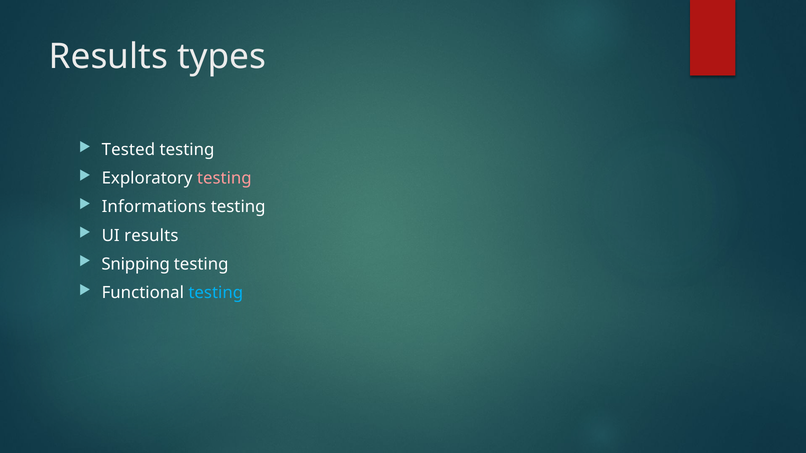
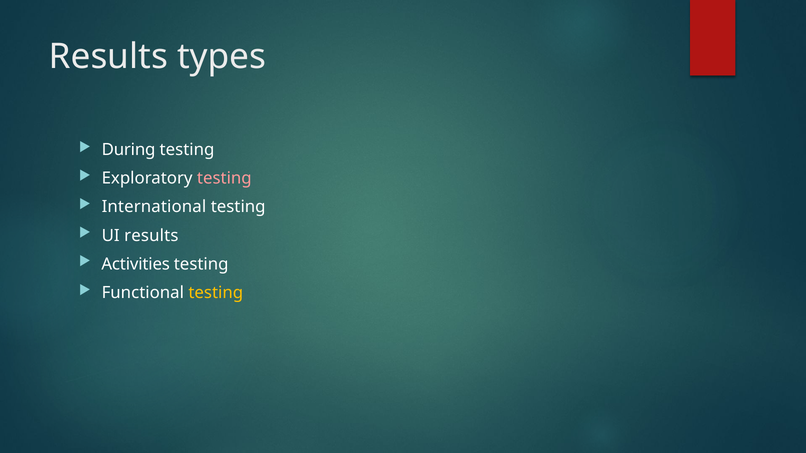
Tested: Tested -> During (129, 150)
Informations: Informations -> International (154, 207)
Snipping: Snipping -> Activities (136, 264)
testing colour: light blue -> yellow (216, 293)
